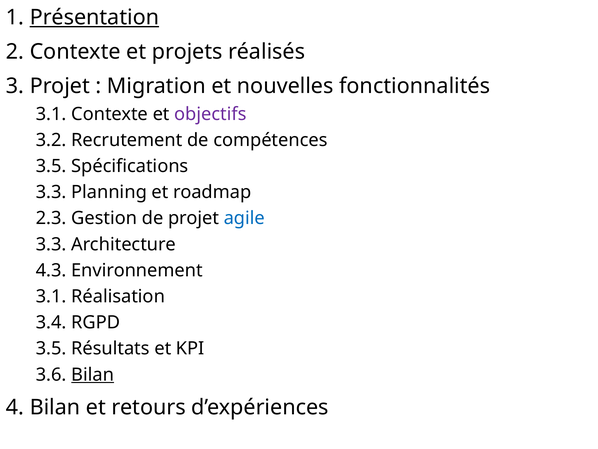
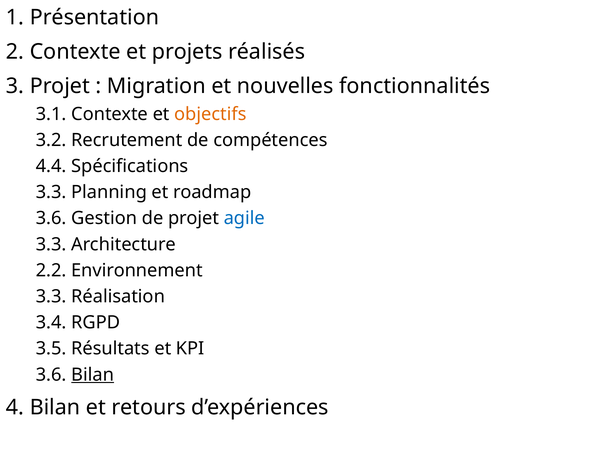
Présentation underline: present -> none (94, 18)
objectifs colour: purple -> orange (210, 114)
3.5: 3.5 -> 4.4 (51, 166)
2.3: 2.3 -> 3.6 (51, 218)
4.3: 4.3 -> 2.2 (51, 270)
3.1: 3.1 -> 3.3 (51, 296)
